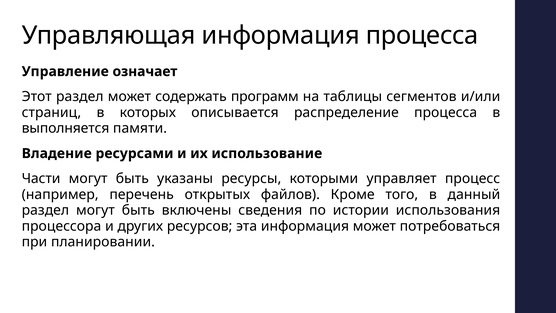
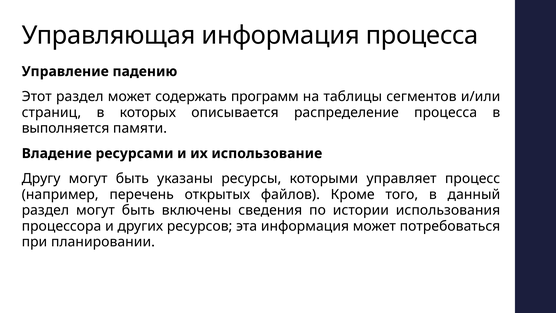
означает: означает -> падению (145, 71)
Части: Части -> Другу (41, 178)
